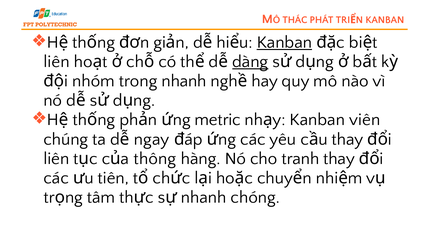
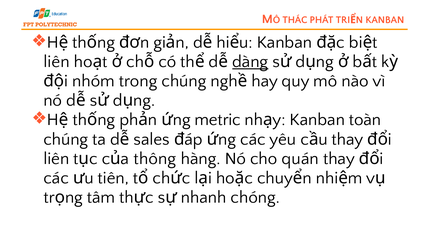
Kanban underline: present -> none (284, 42)
trong nhanh: nhanh -> chúng (184, 81)
viên: viên -> toàn (365, 120)
ngay: ngay -> sales (152, 139)
tranh: tranh -> quán (300, 159)
